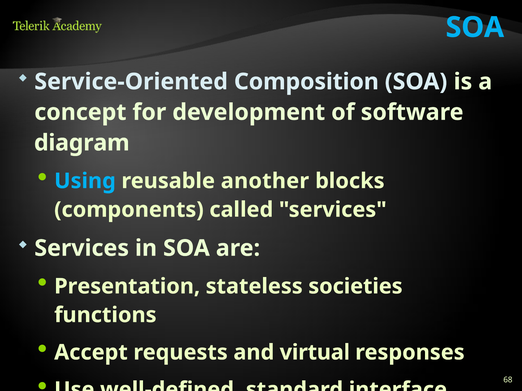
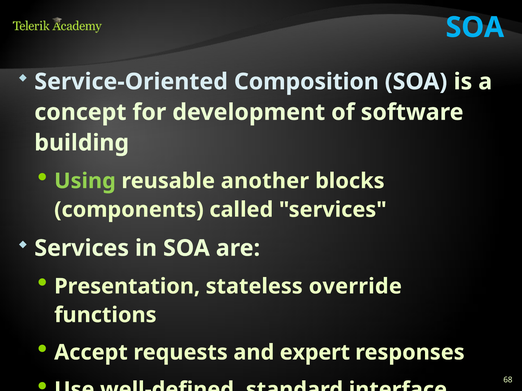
diagram: diagram -> building (82, 143)
Using colour: light blue -> light green (85, 181)
societies: societies -> override (355, 287)
virtual: virtual -> expert (315, 353)
